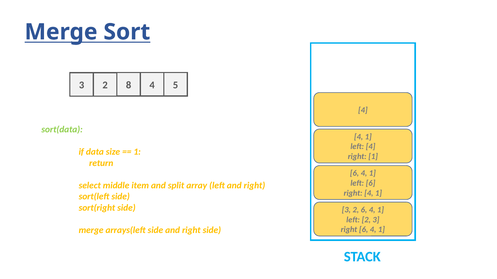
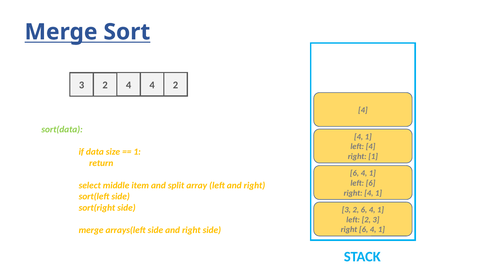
2 8: 8 -> 4 (129, 85)
4 5: 5 -> 2 (176, 85)
